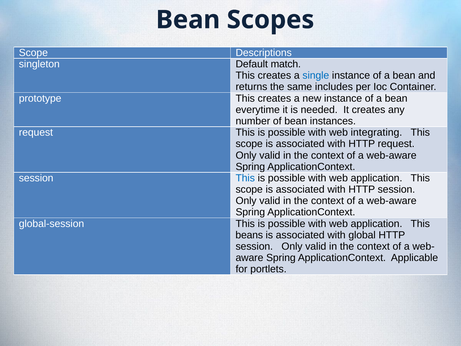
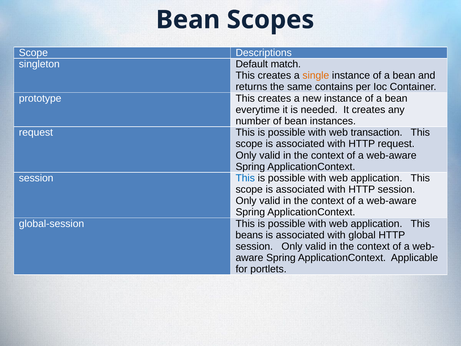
single colour: blue -> orange (316, 75)
includes: includes -> contains (334, 87)
integrating: integrating -> transaction (377, 132)
